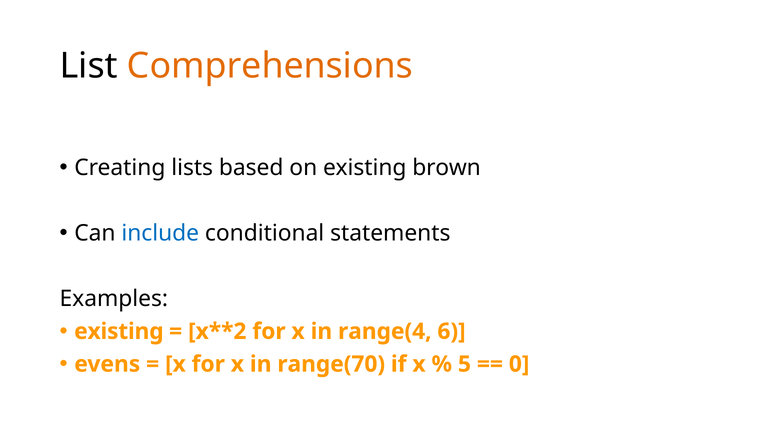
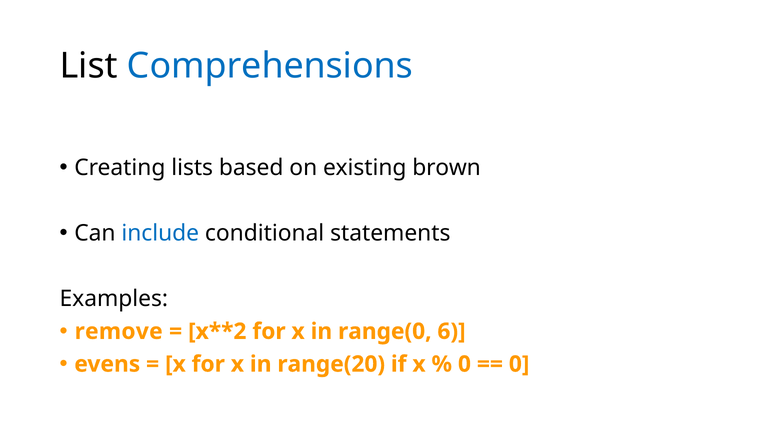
Comprehensions colour: orange -> blue (270, 66)
existing: existing -> remove (119, 331)
range(4: range(4 -> range(0 (385, 331)
range(70: range(70 -> range(20 (331, 364)
5: 5 -> 0 (464, 364)
